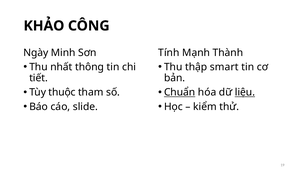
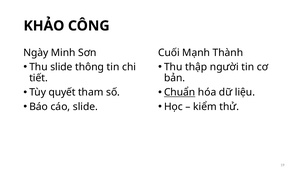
Tính: Tính -> Cuối (169, 53)
Thu nhất: nhất -> slide (61, 67)
smart: smart -> người (224, 67)
thuộc: thuộc -> quyết (62, 92)
liệu underline: present -> none (245, 92)
